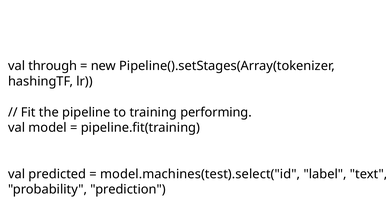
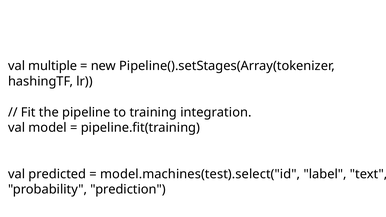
through: through -> multiple (53, 66)
performing: performing -> integration (216, 112)
